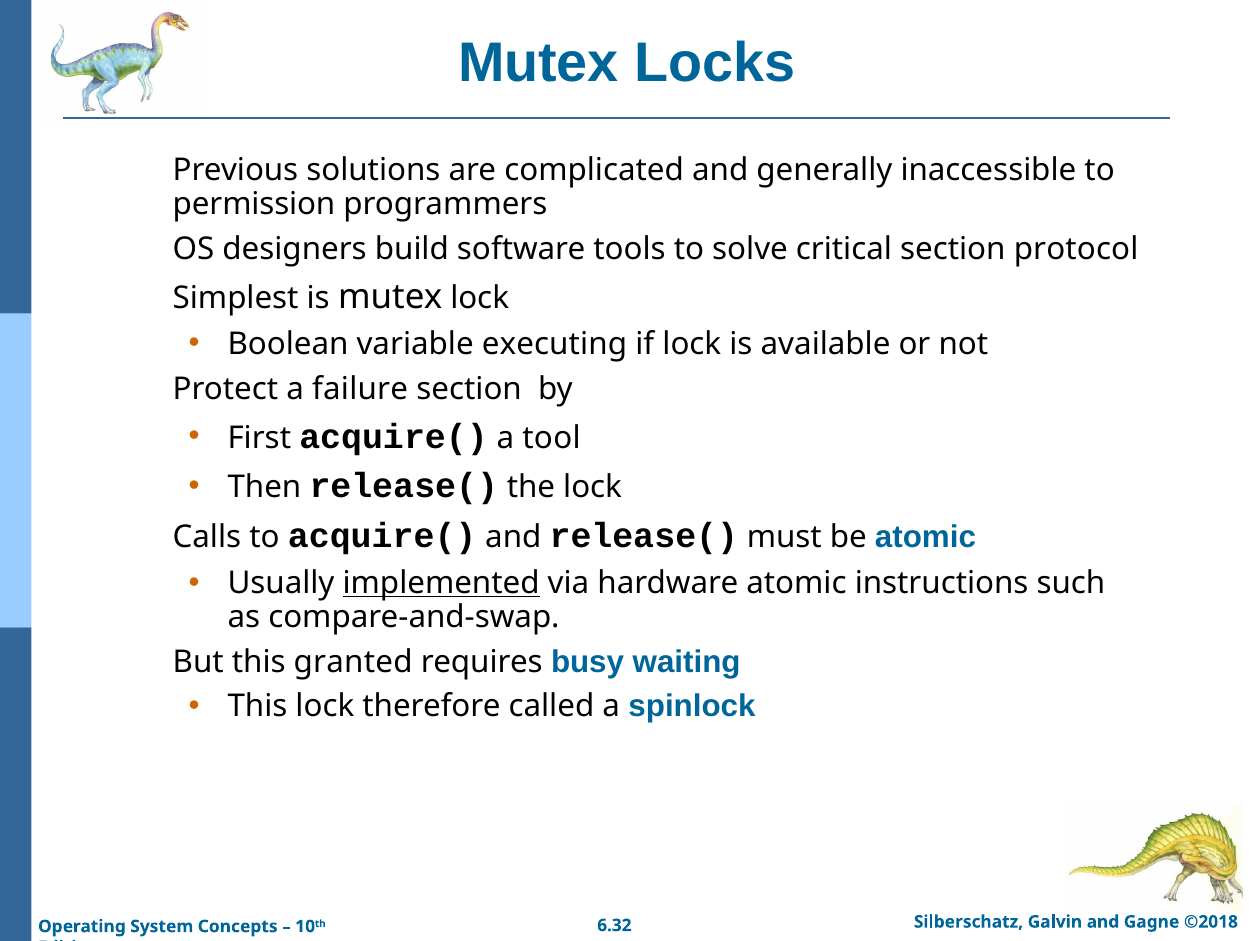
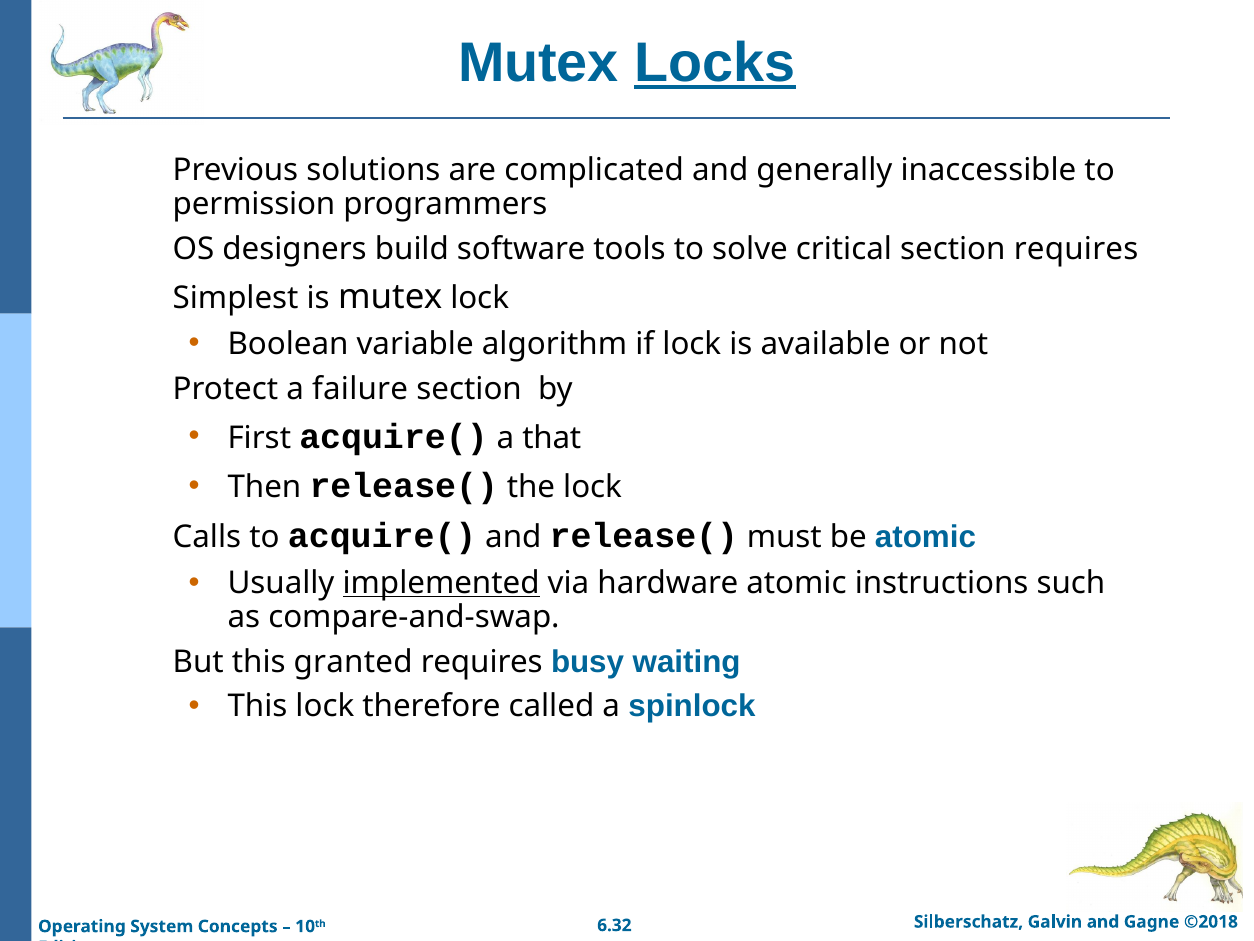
Locks underline: none -> present (715, 63)
section protocol: protocol -> requires (1076, 249)
executing: executing -> algorithm (554, 344)
tool: tool -> that (552, 438)
